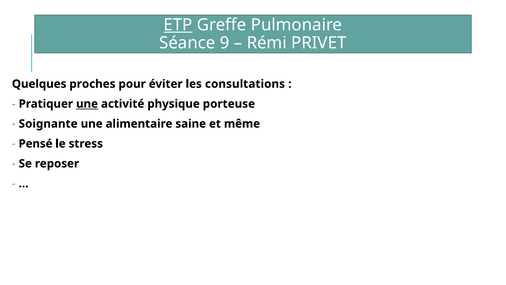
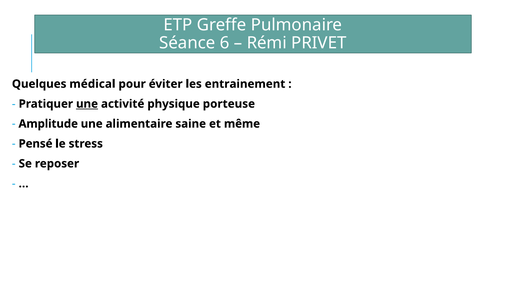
ETP underline: present -> none (178, 25)
9: 9 -> 6 (225, 43)
proches: proches -> médical (92, 84)
consultations: consultations -> entrainement (245, 84)
Soignante: Soignante -> Amplitude (48, 124)
